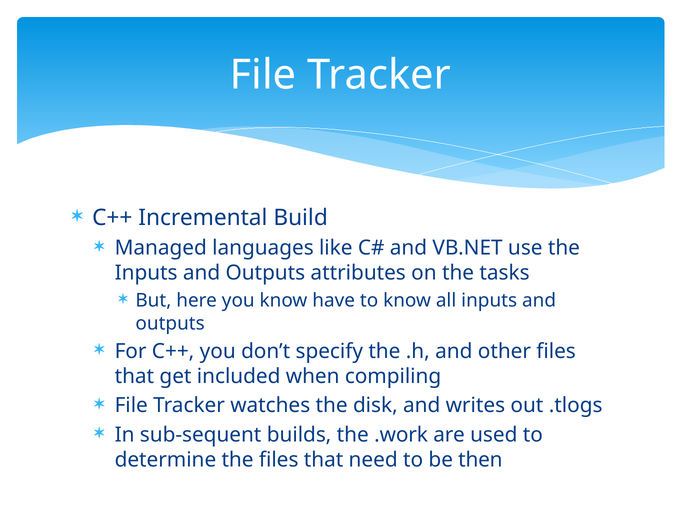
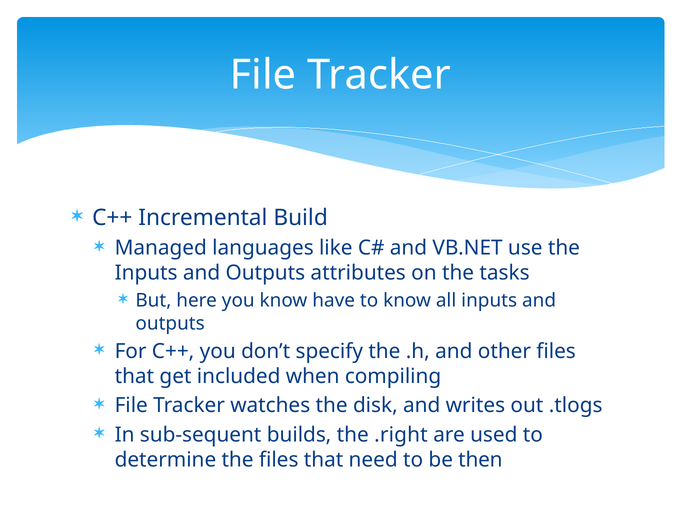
.work: .work -> .right (401, 434)
